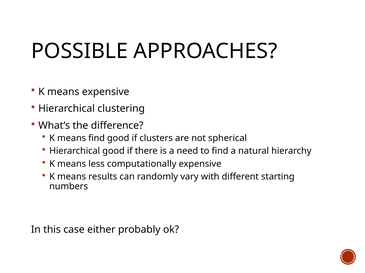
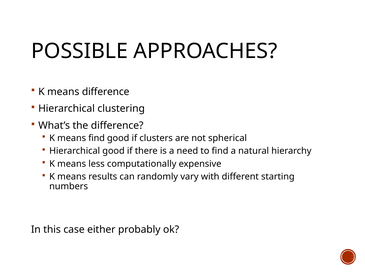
means expensive: expensive -> difference (106, 92)
